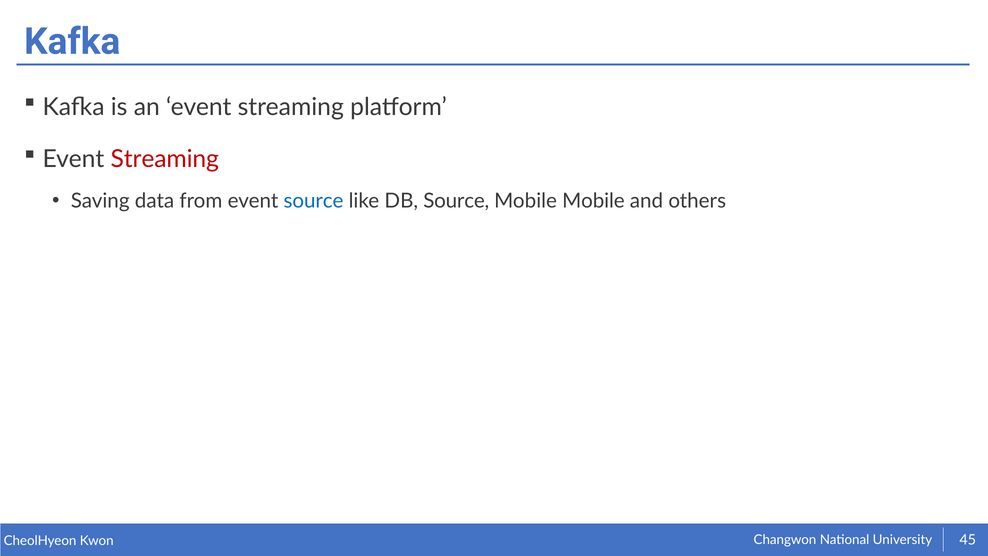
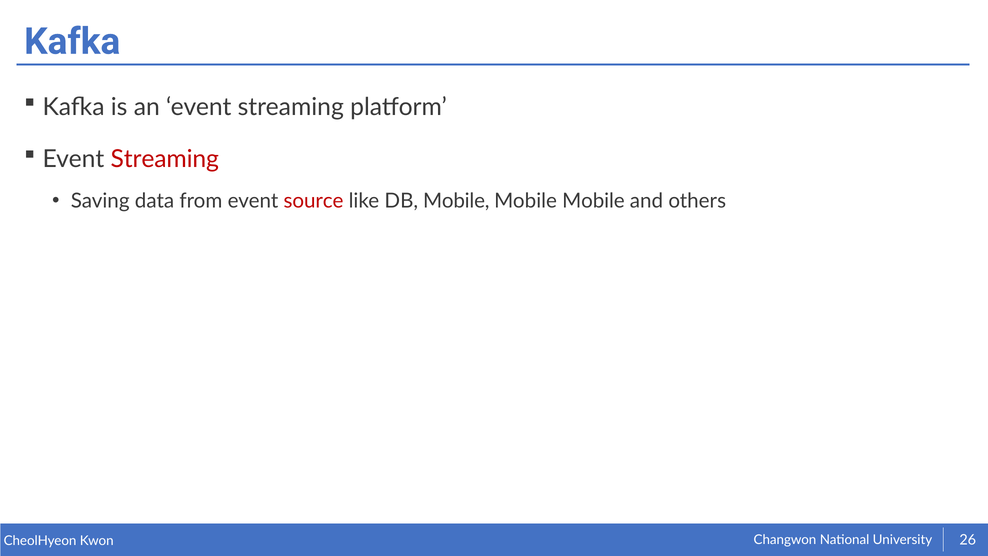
source colour: blue -> red (314, 201)
DB Source: Source -> Mobile (456, 201)
45: 45 -> 26 (968, 540)
